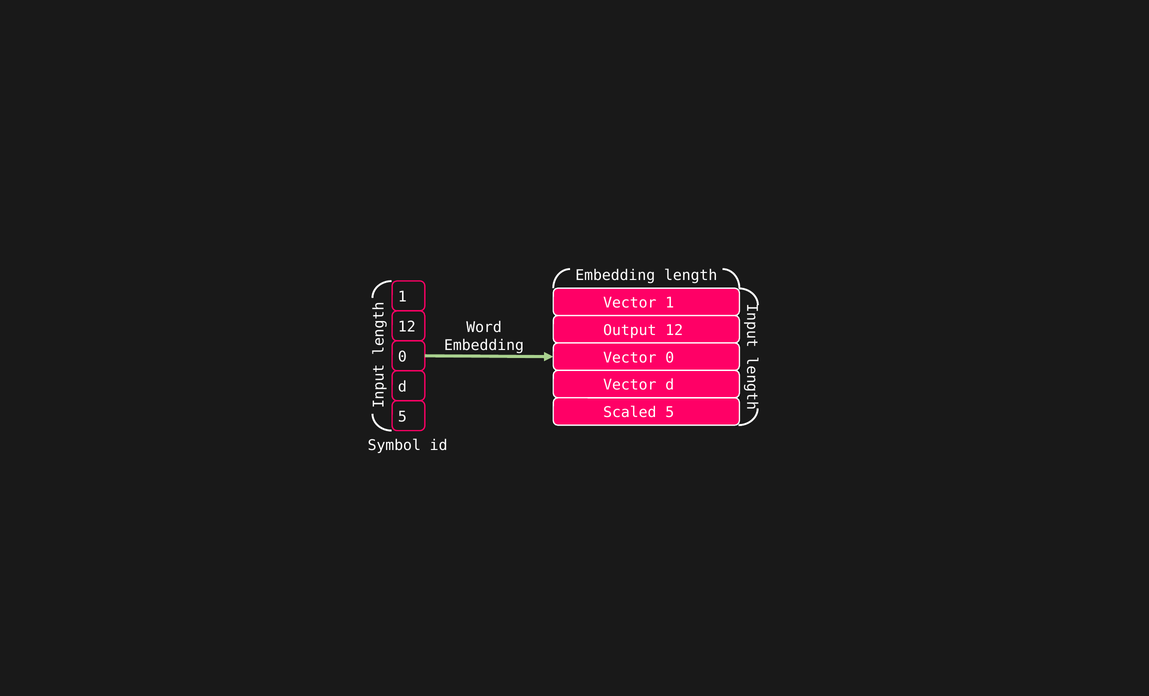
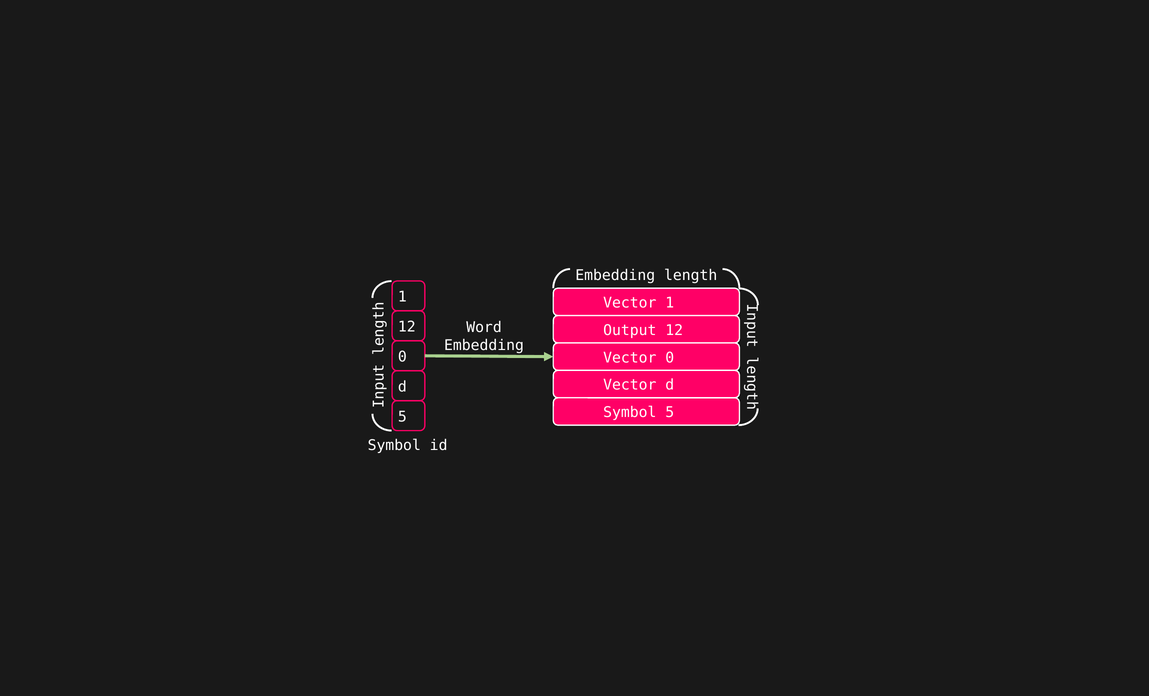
Scaled: Scaled -> Symbol (630, 413)
